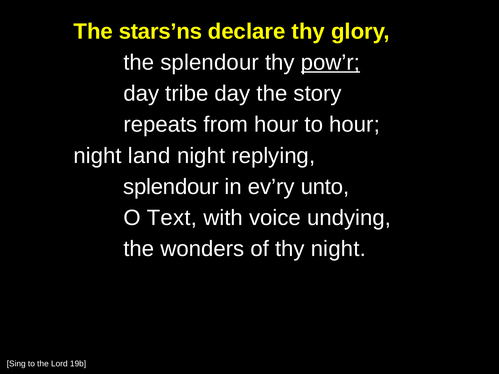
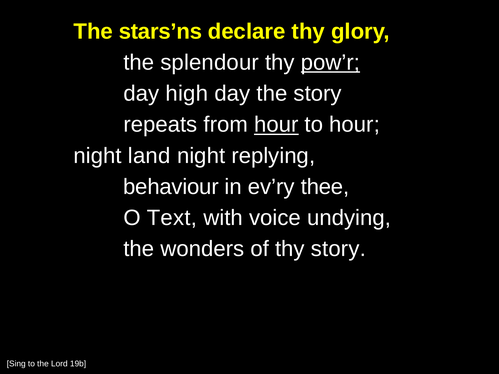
tribe: tribe -> high (187, 94)
hour underline: none -> present (276, 125)
splendour: splendour -> behaviour (171, 187)
unto: unto -> thee (325, 187)
thy night: night -> story (338, 249)
